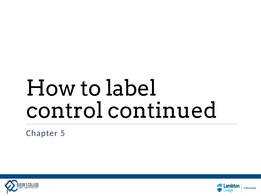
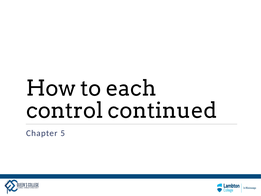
label: label -> each (131, 88)
